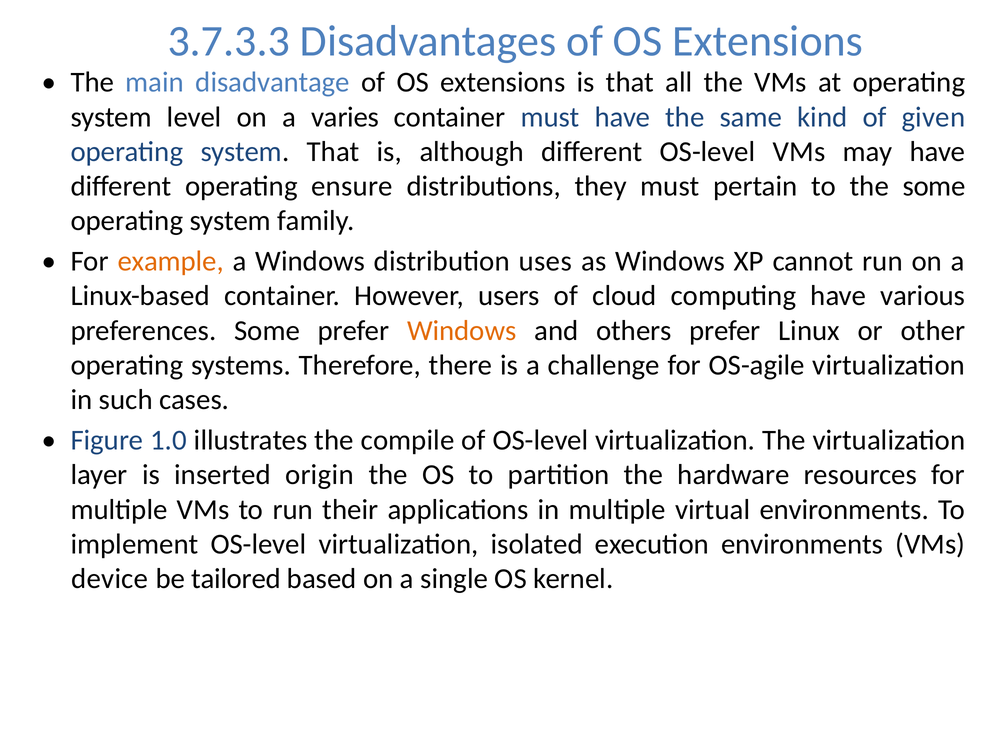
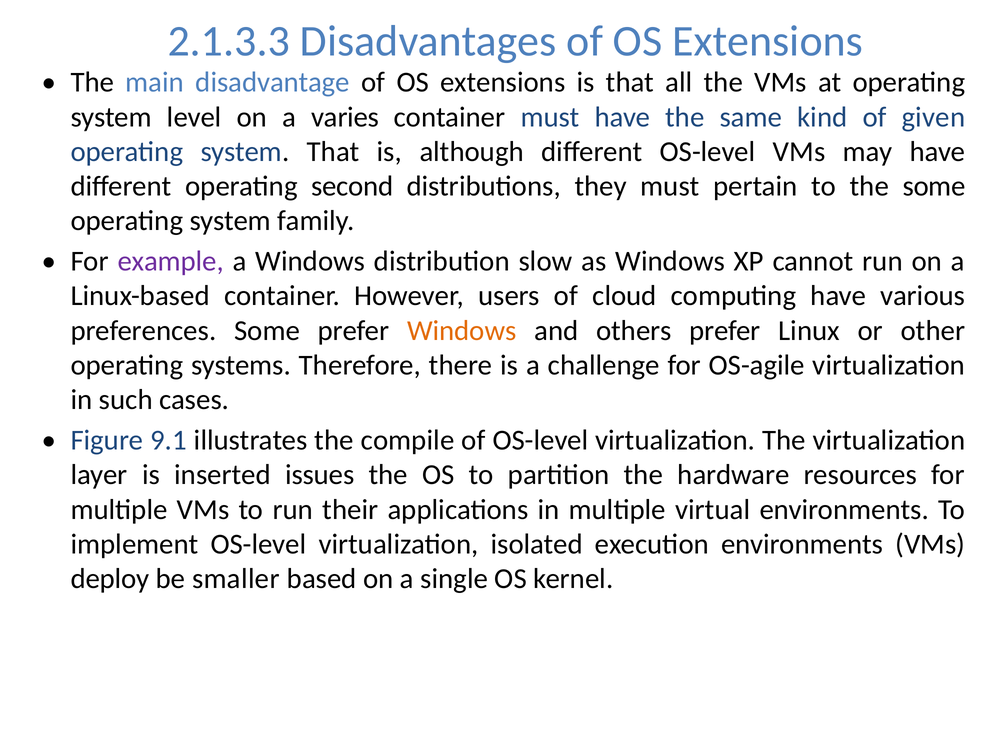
3.7.3.3: 3.7.3.3 -> 2.1.3.3 (229, 41)
ensure: ensure -> second (352, 186)
example colour: orange -> purple (171, 262)
uses: uses -> slow (545, 262)
1.0: 1.0 -> 9.1 (168, 441)
origin: origin -> issues (320, 475)
device: device -> deploy (110, 579)
tailored: tailored -> smaller (236, 579)
